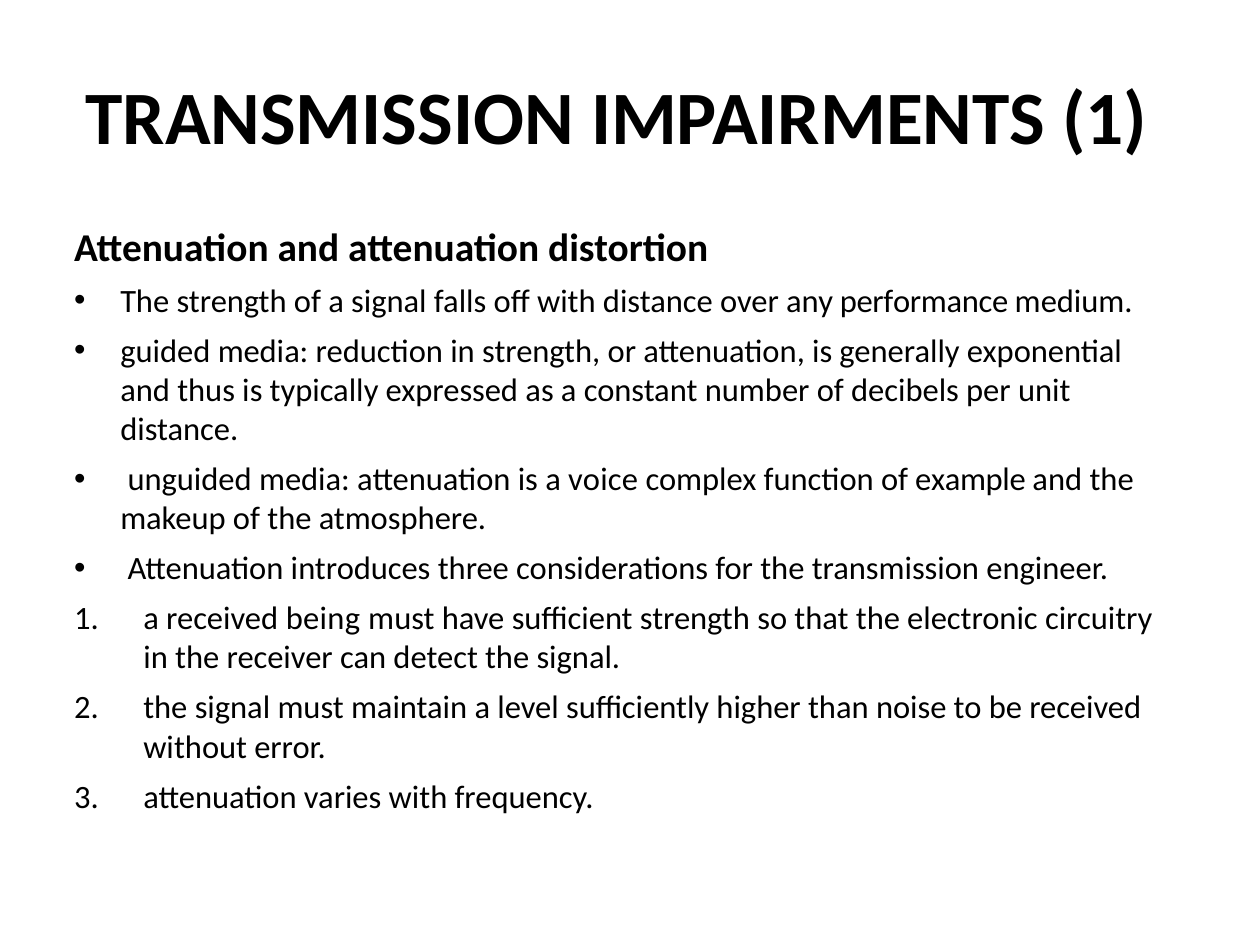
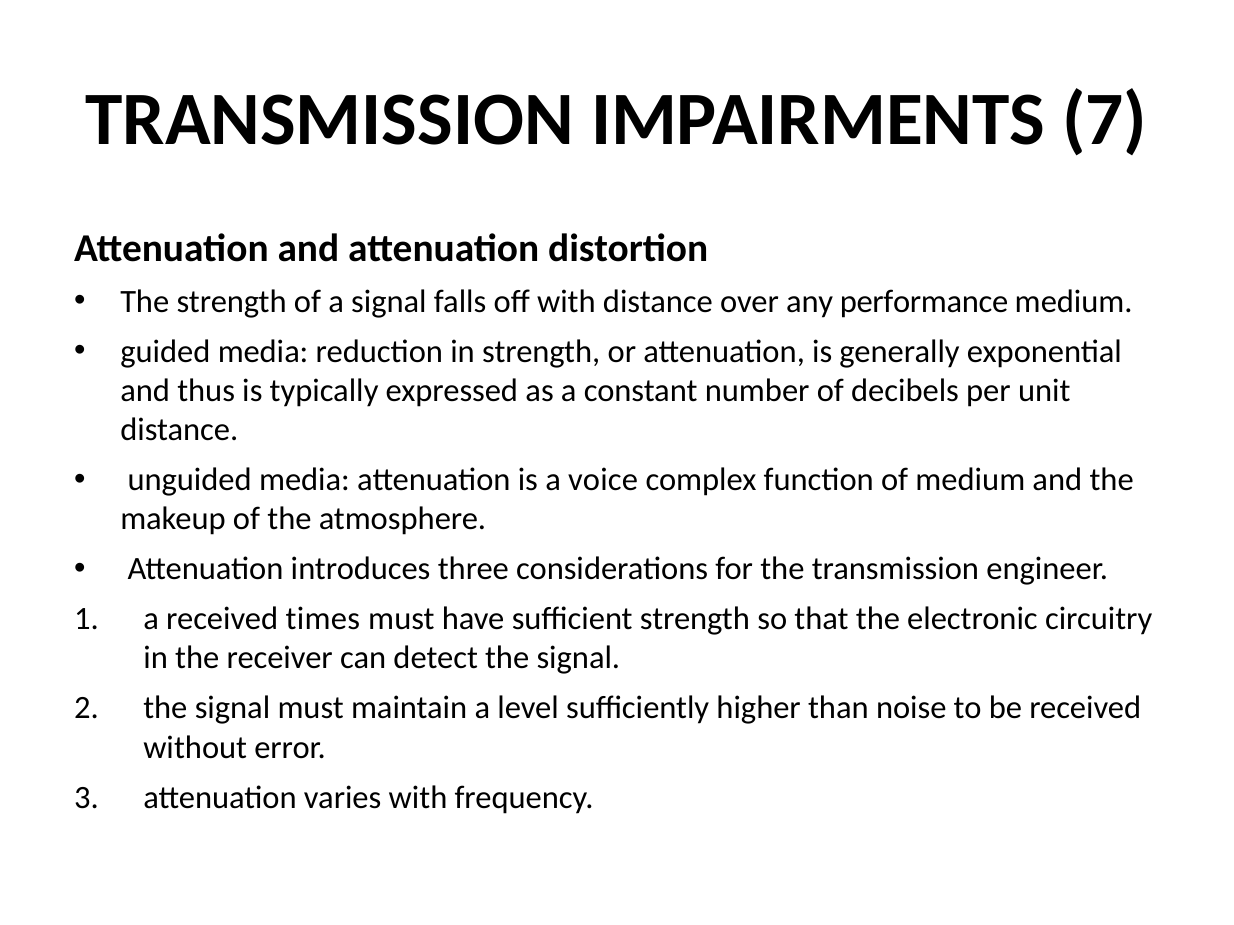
IMPAIRMENTS 1: 1 -> 7 (1105, 119)
of example: example -> medium (970, 480)
being: being -> times (323, 620)
